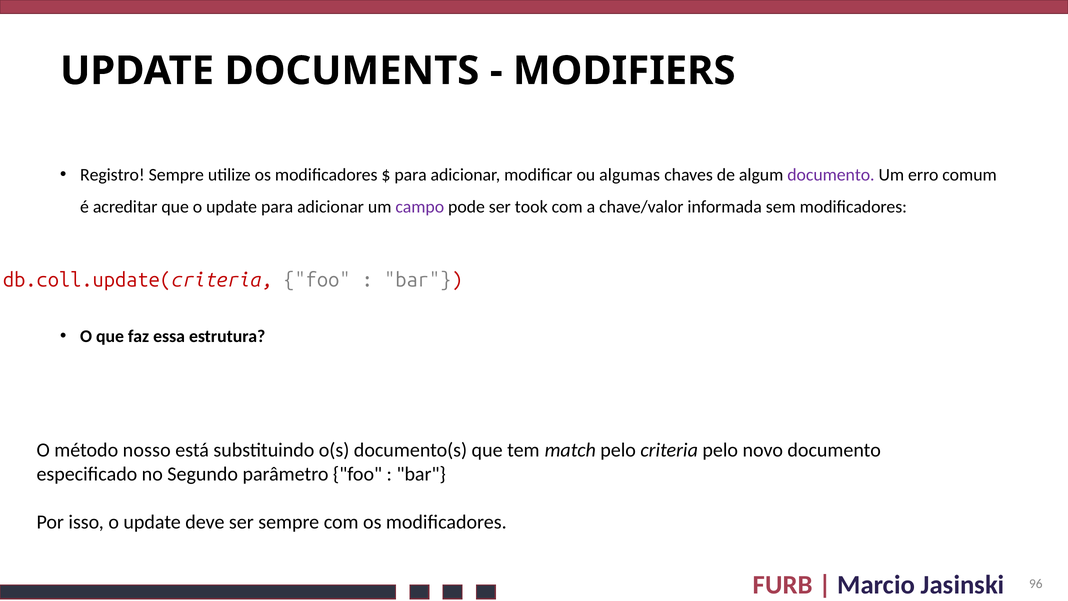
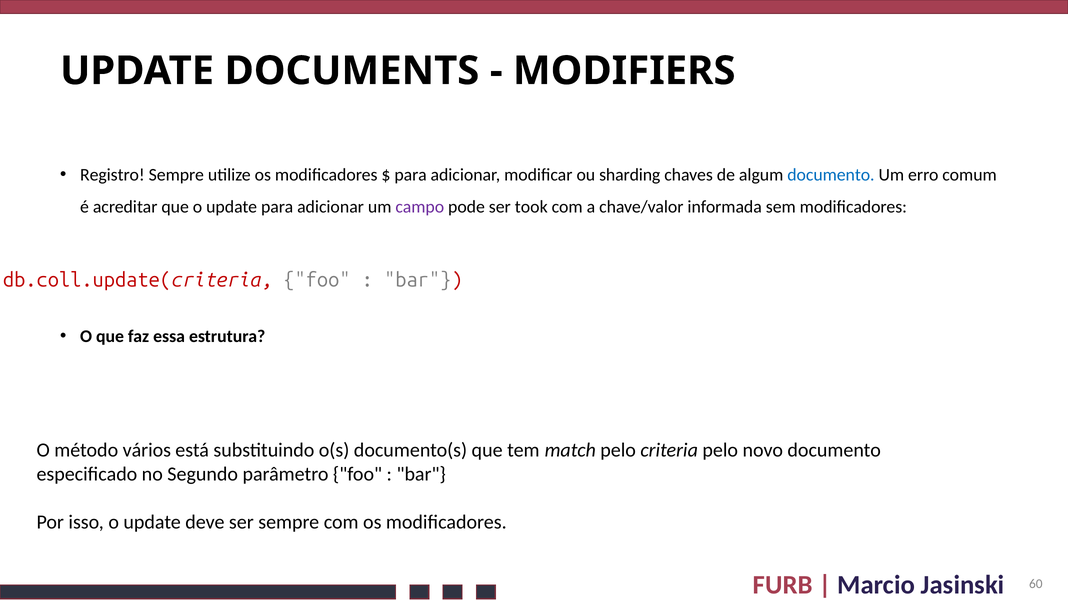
algumas: algumas -> sharding (630, 175)
documento colour: purple -> blue (831, 175)
nosso: nosso -> vários (147, 450)
96: 96 -> 60 (1036, 583)
